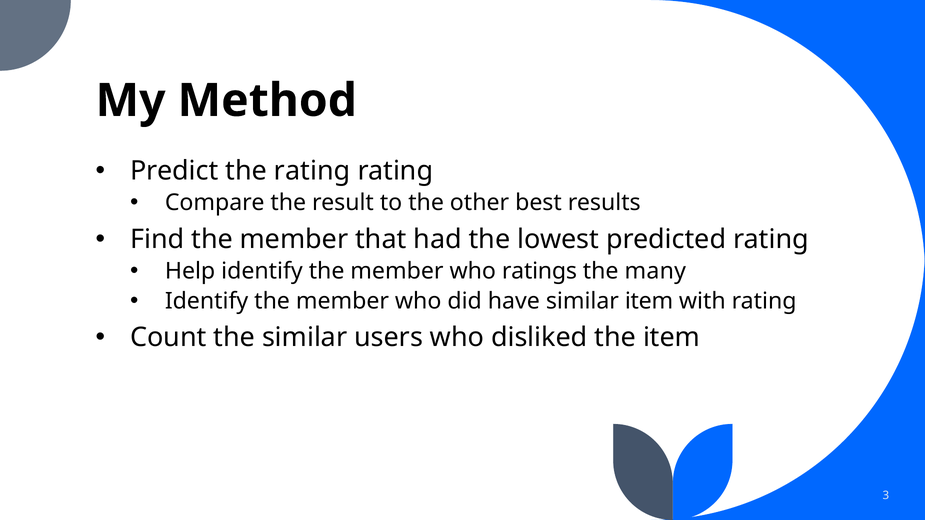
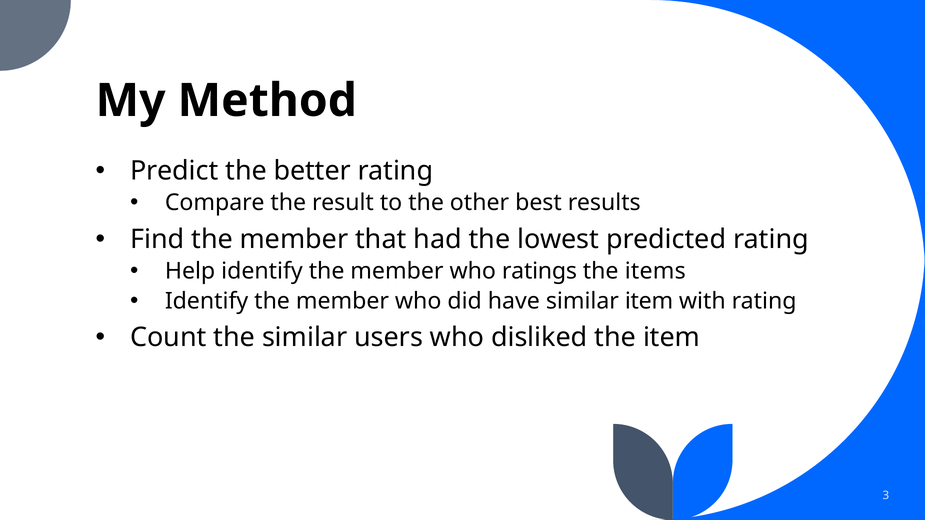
the rating: rating -> better (312, 171)
many: many -> items (655, 271)
